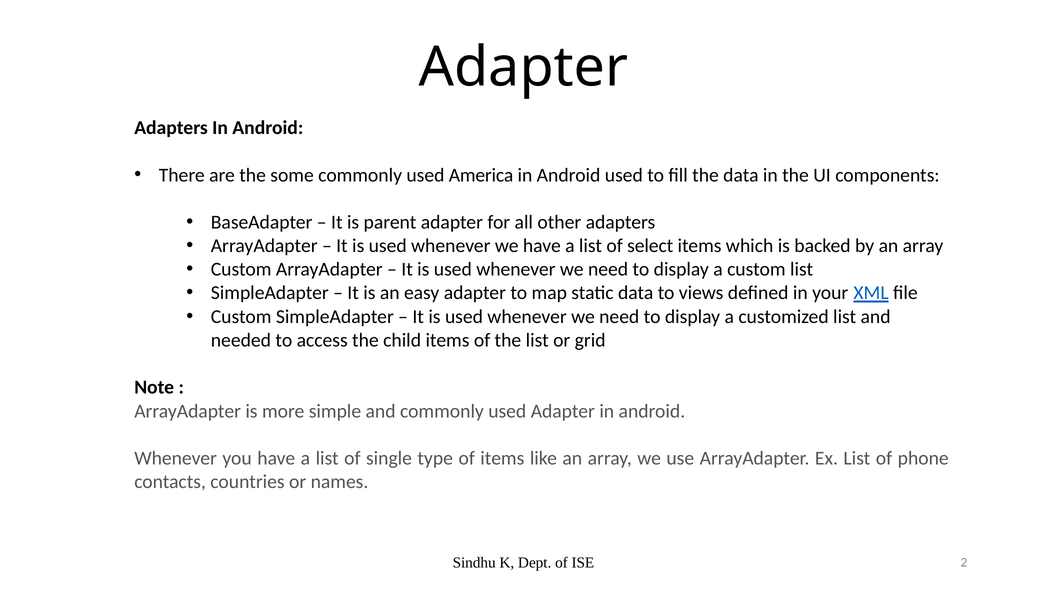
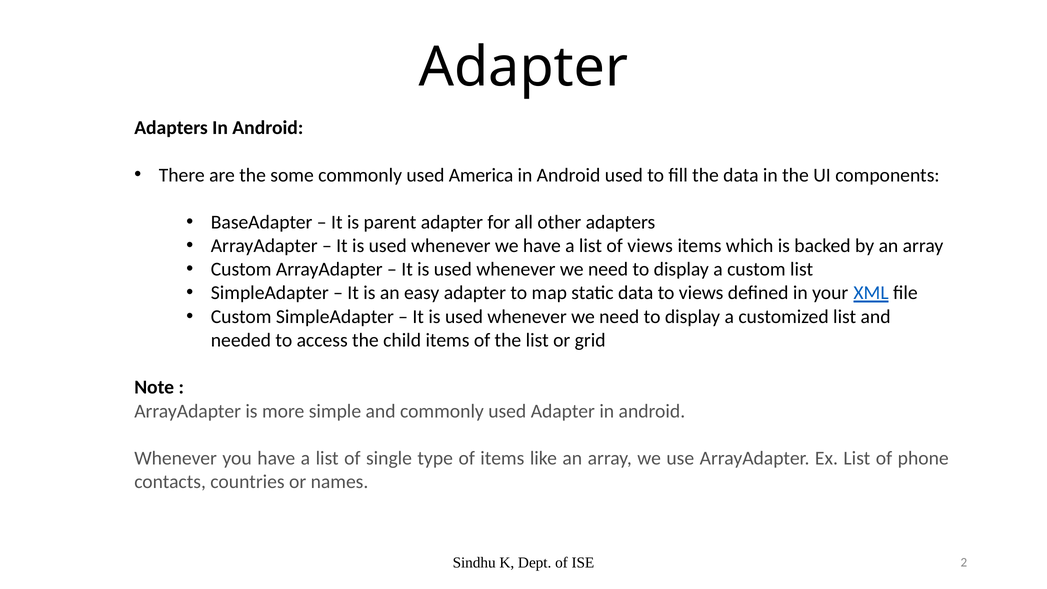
of select: select -> views (650, 246)
